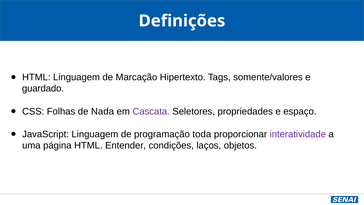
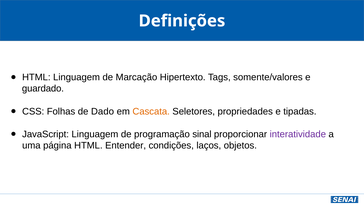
Nada: Nada -> Dado (102, 111)
Cascata colour: purple -> orange (151, 111)
espaço: espaço -> tipadas (300, 111)
toda: toda -> sinal (202, 134)
